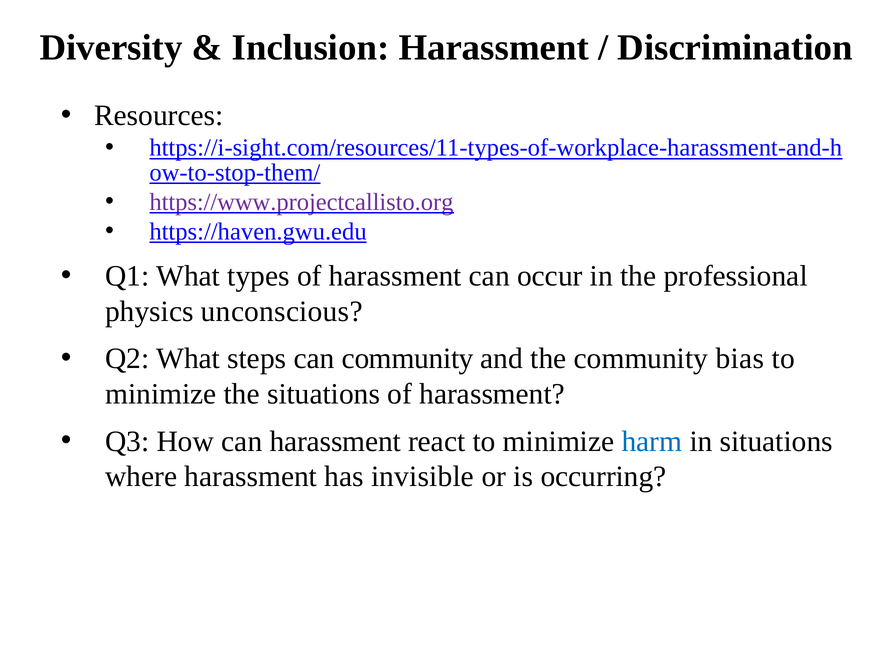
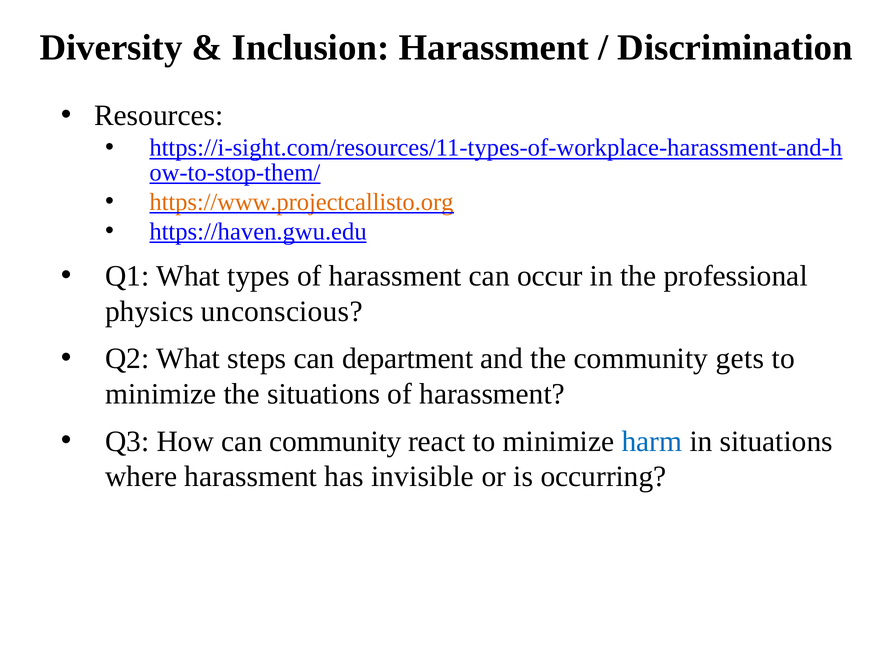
https://www.projectcallisto.org colour: purple -> orange (301, 202)
can community: community -> department (408, 359)
bias: bias -> gets (740, 359)
can harassment: harassment -> community (335, 441)
